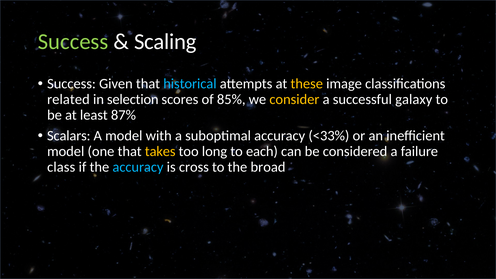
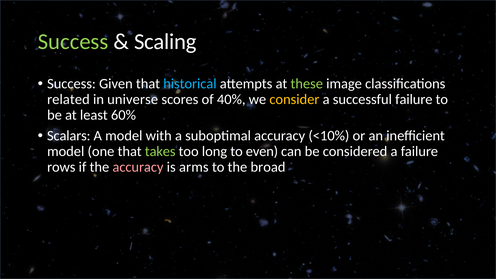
these colour: yellow -> light green (307, 84)
selection: selection -> universe (133, 99)
85%: 85% -> 40% (231, 99)
successful galaxy: galaxy -> failure (414, 99)
87%: 87% -> 60% (123, 115)
<33%: <33% -> <10% (329, 136)
takes colour: yellow -> light green (160, 151)
each: each -> even (262, 151)
class: class -> rows (61, 167)
accuracy colour: light blue -> pink (138, 167)
cross: cross -> arms (194, 167)
